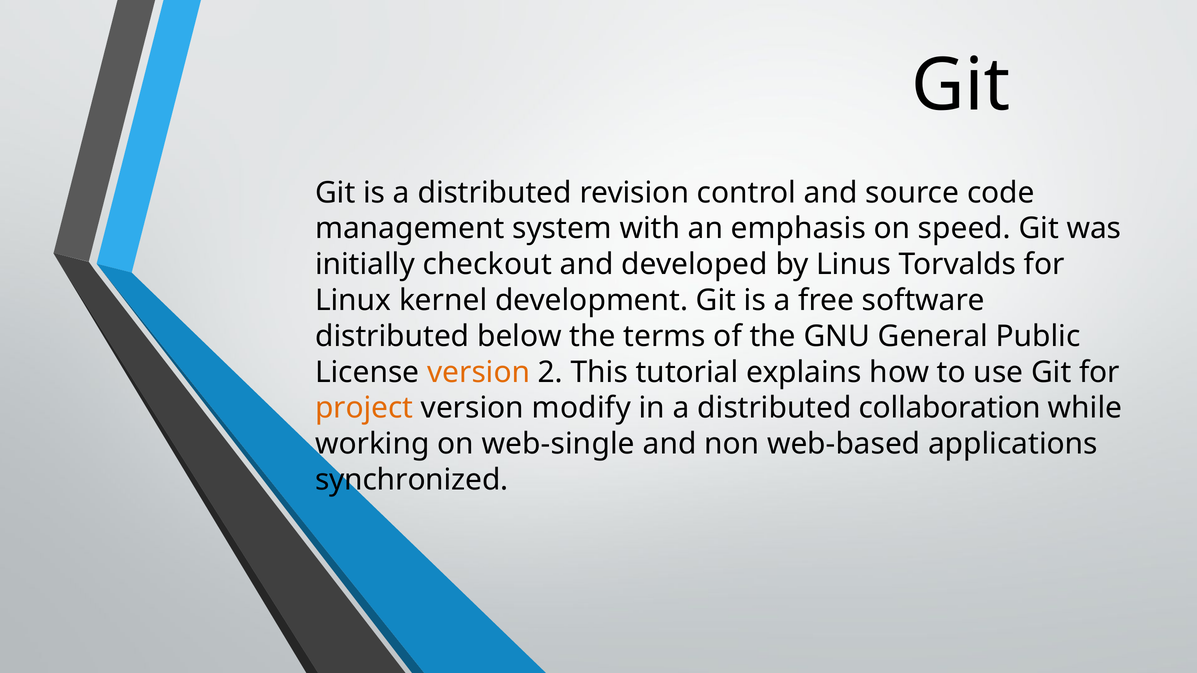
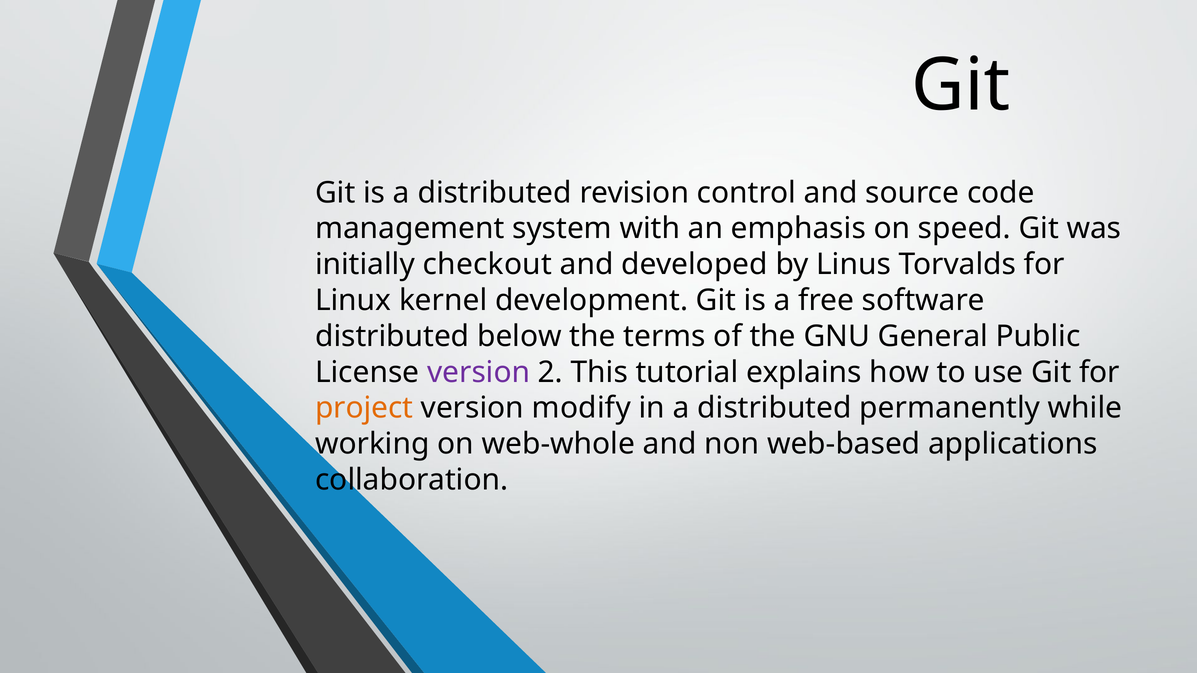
version colour: orange -> purple (479, 372)
collaboration: collaboration -> permanently (950, 408)
web-single: web-single -> web-whole (558, 444)
synchronized: synchronized -> collaboration (412, 480)
